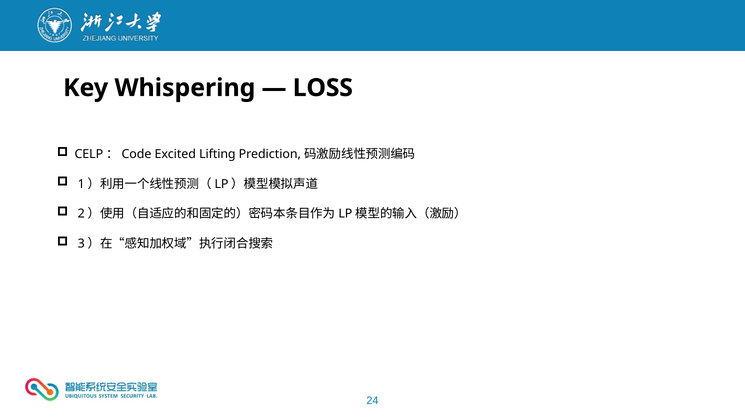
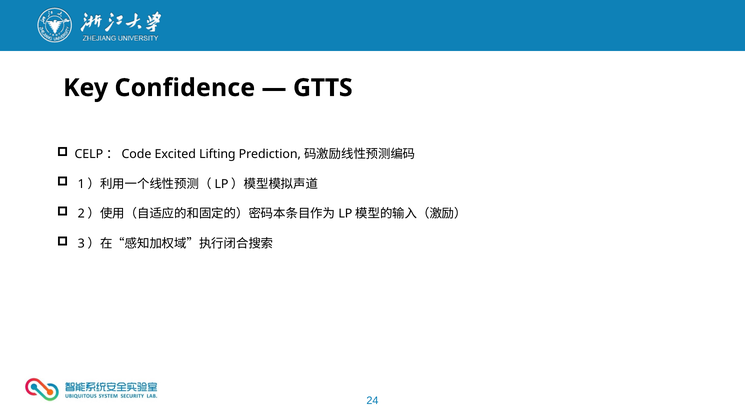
Whispering: Whispering -> Confidence (185, 88)
LOSS: LOSS -> GTTS (323, 88)
